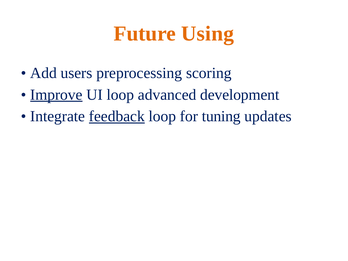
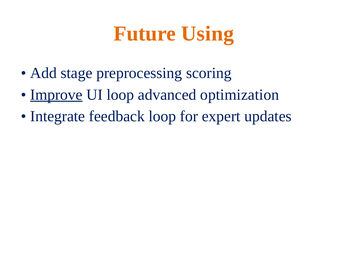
users: users -> stage (77, 73)
development: development -> optimization (240, 95)
feedback underline: present -> none (117, 116)
tuning: tuning -> expert (221, 116)
